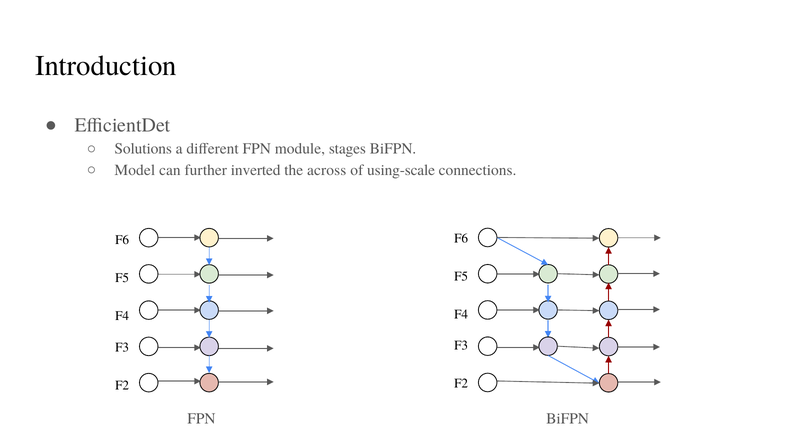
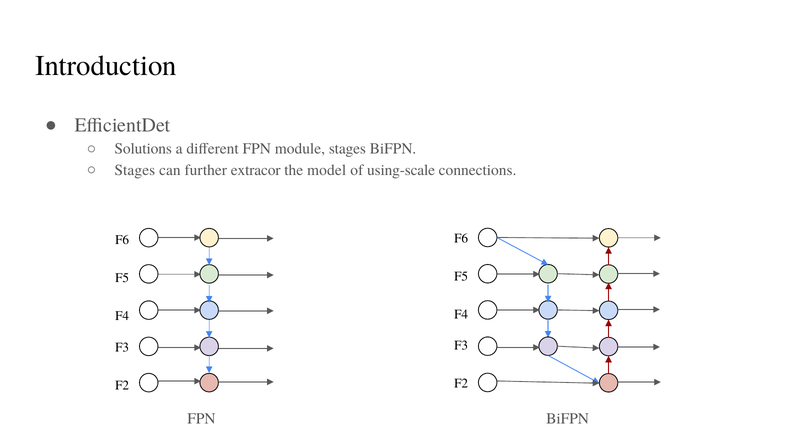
Model: Model -> Stages (135, 170)
inverted: inverted -> extracor (256, 170)
across: across -> model (327, 170)
